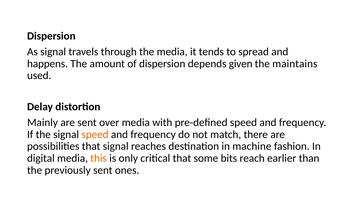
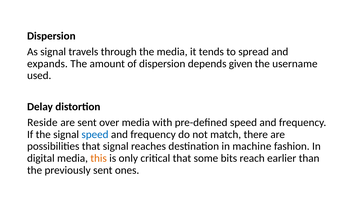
happens: happens -> expands (47, 64)
maintains: maintains -> username (295, 64)
Mainly: Mainly -> Reside (42, 123)
speed colour: orange -> blue (95, 135)
